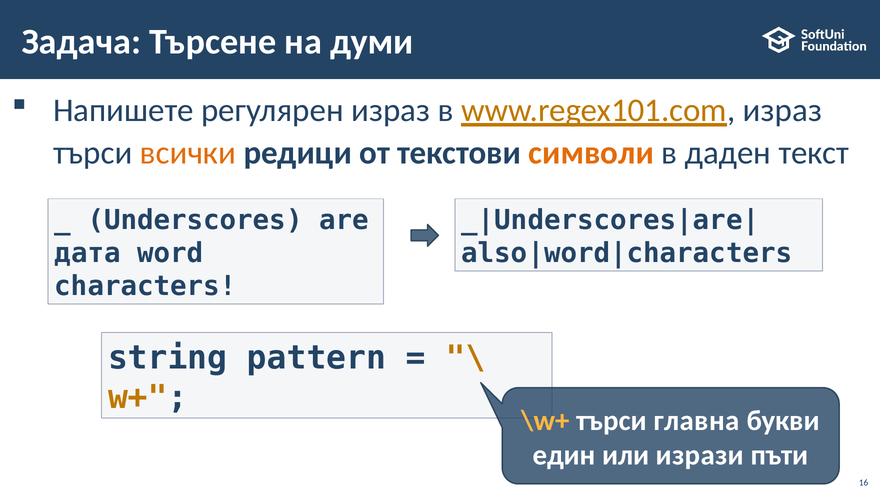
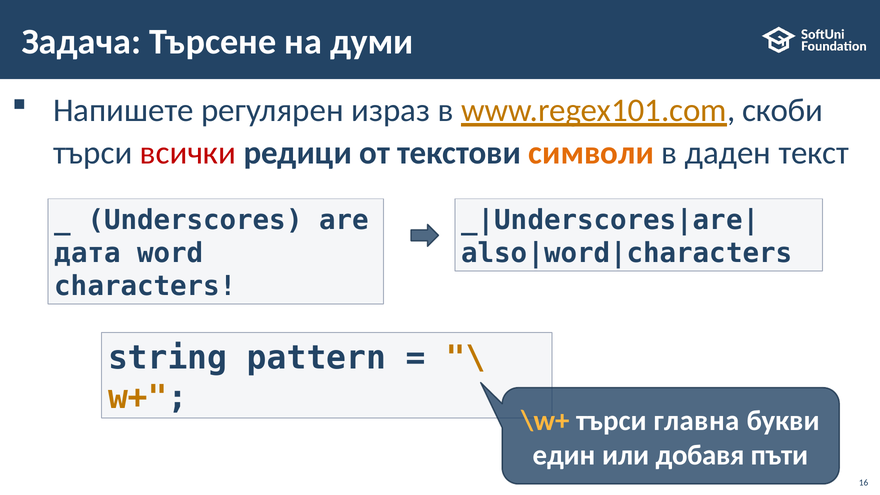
www.regex101.com израз: израз -> скоби (783, 111)
всички colour: orange -> red (188, 153)
изрази: изрази -> добавя (700, 455)
